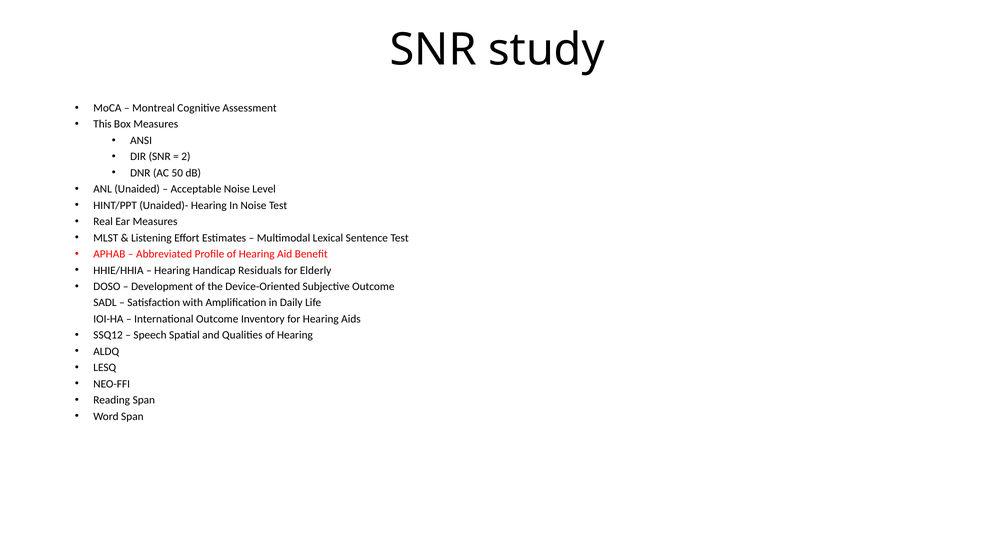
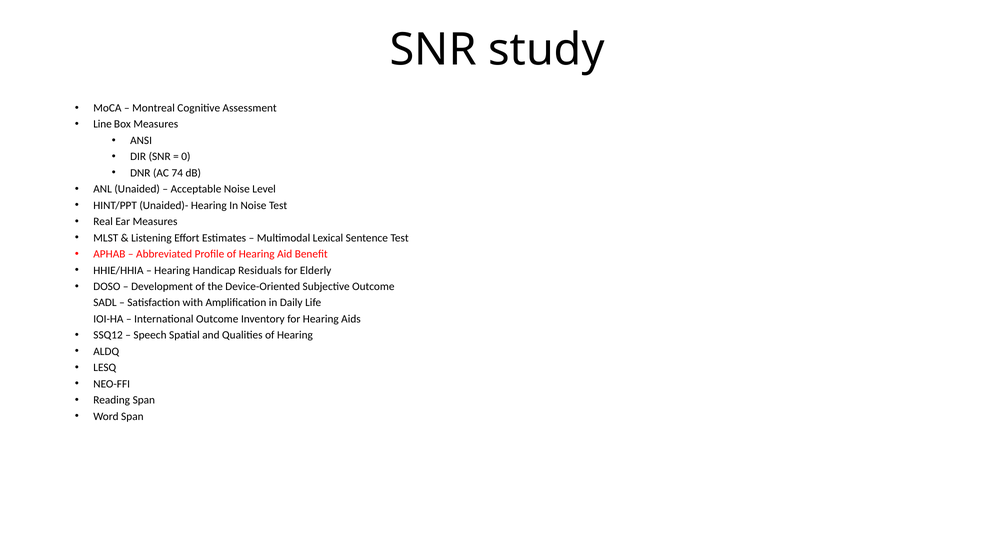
This: This -> Line (102, 124)
2: 2 -> 0 (186, 157)
50: 50 -> 74 (177, 173)
